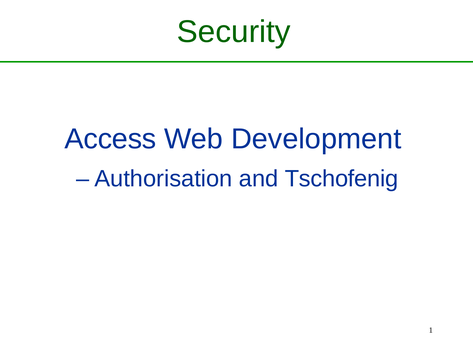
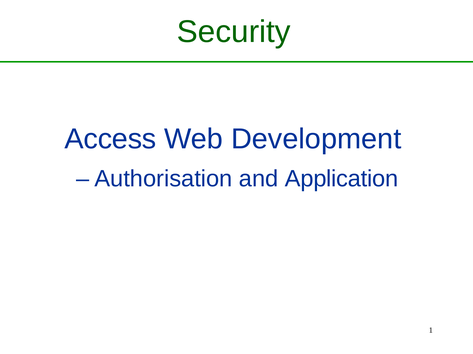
Tschofenig: Tschofenig -> Application (342, 179)
